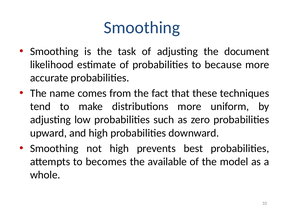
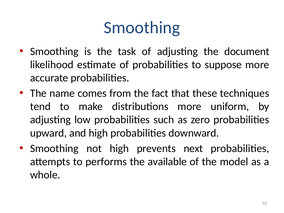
because: because -> suppose (223, 65)
best: best -> next (193, 148)
becomes: becomes -> performs (106, 162)
